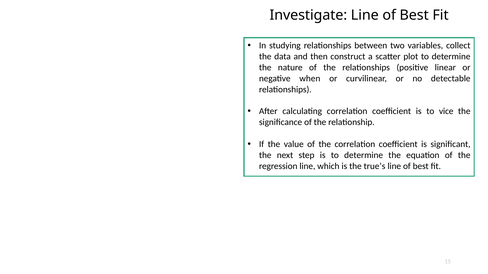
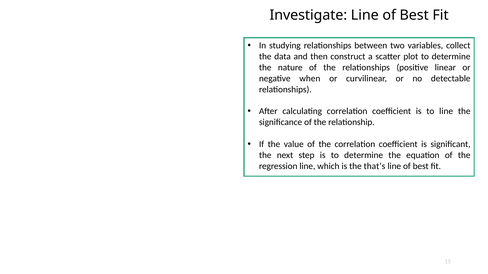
to vice: vice -> line (446, 111)
true’s: true’s -> that’s (375, 166)
